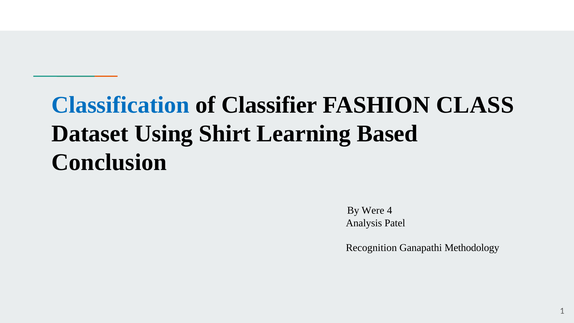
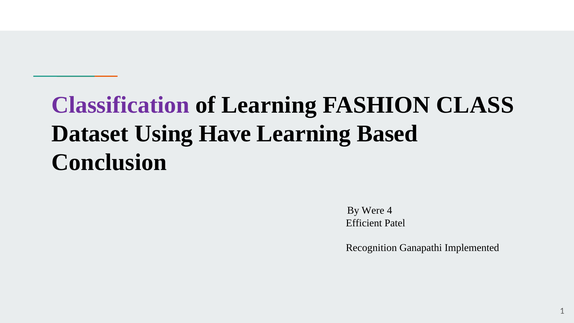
Classification colour: blue -> purple (121, 105)
of Classifier: Classifier -> Learning (269, 105)
Shirt: Shirt -> Have (225, 133)
Analysis: Analysis -> Efficient (364, 223)
Methodology: Methodology -> Implemented (472, 248)
